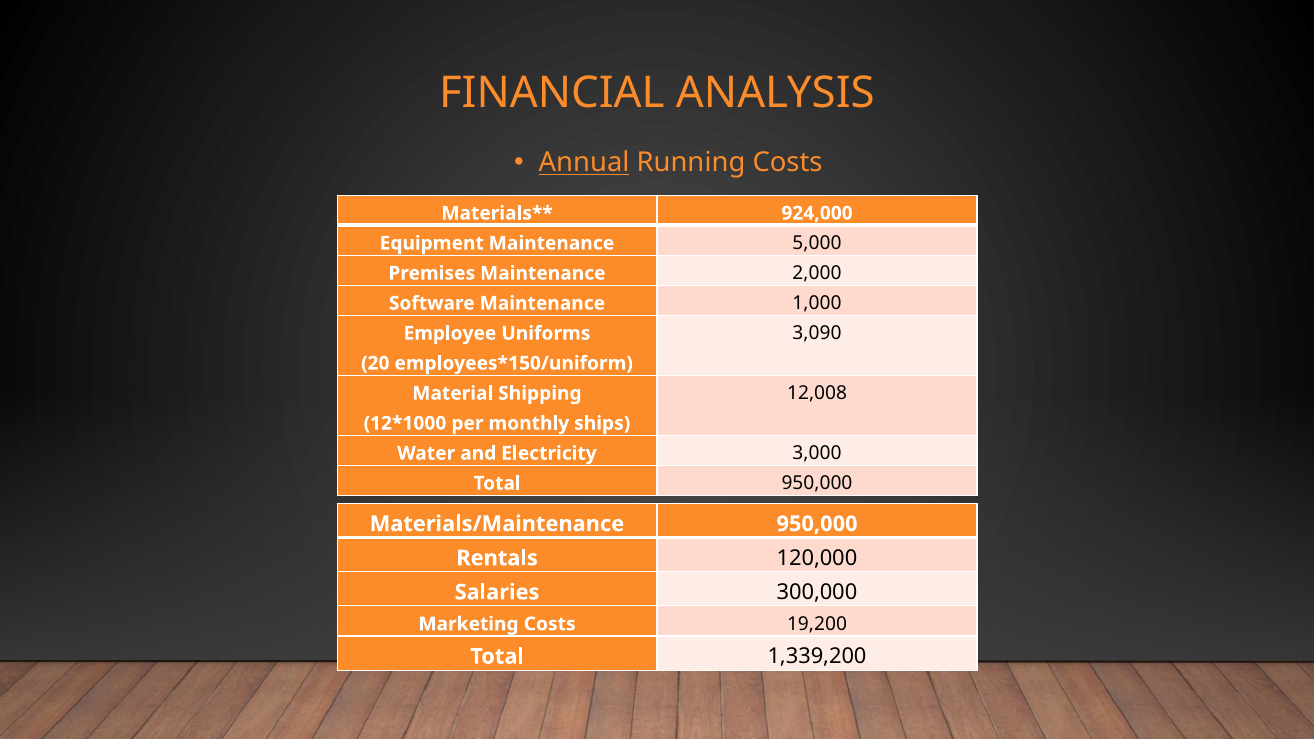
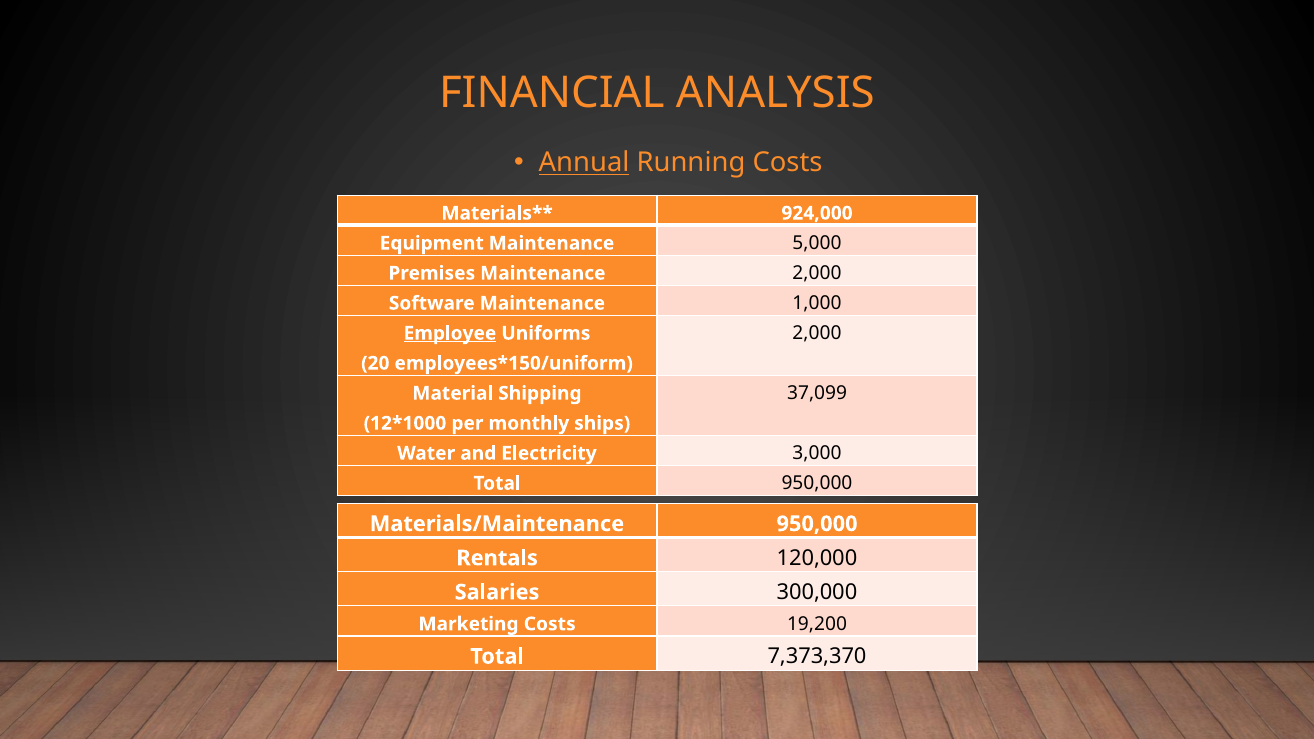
3,090: 3,090 -> 2,000 (817, 333)
Employee underline: none -> present (450, 333)
12,008: 12,008 -> 37,099 (817, 393)
1,339,200: 1,339,200 -> 7,373,370 (817, 657)
